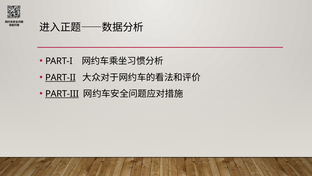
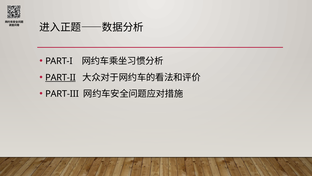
PART-III underline: present -> none (62, 94)
